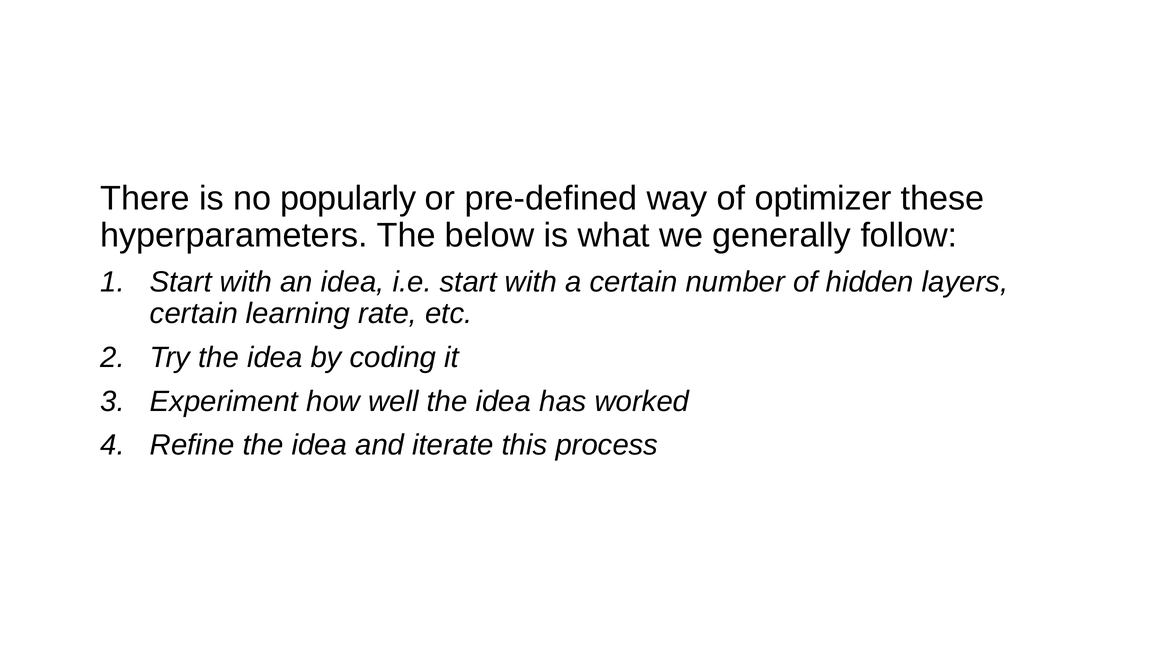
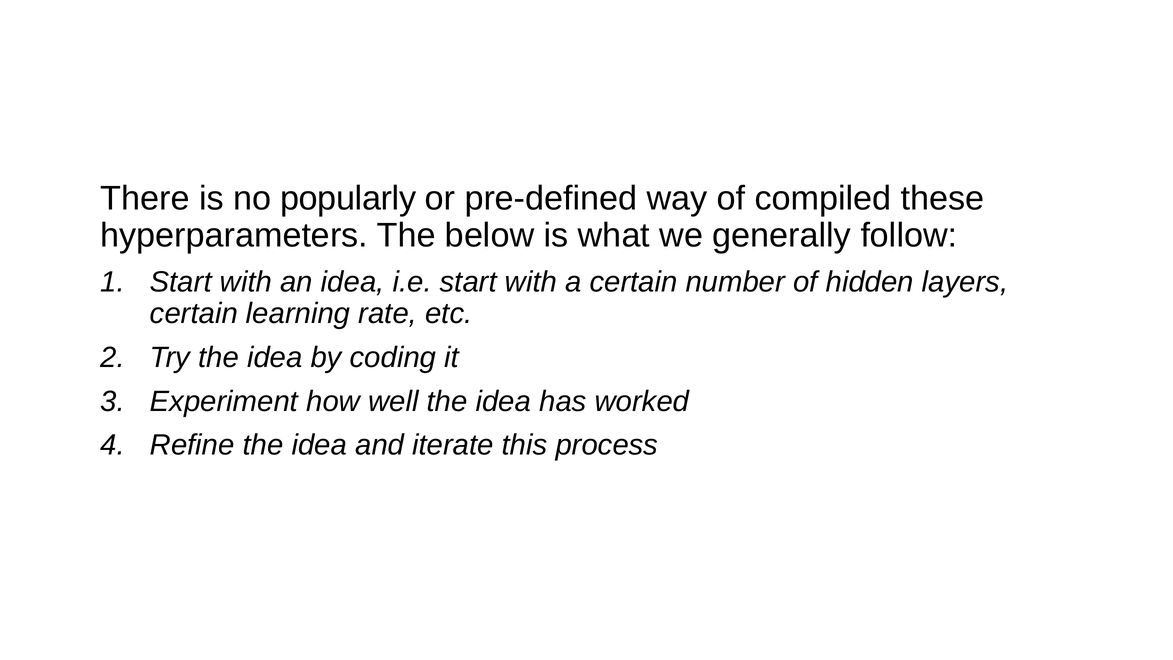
optimizer: optimizer -> compiled (823, 198)
